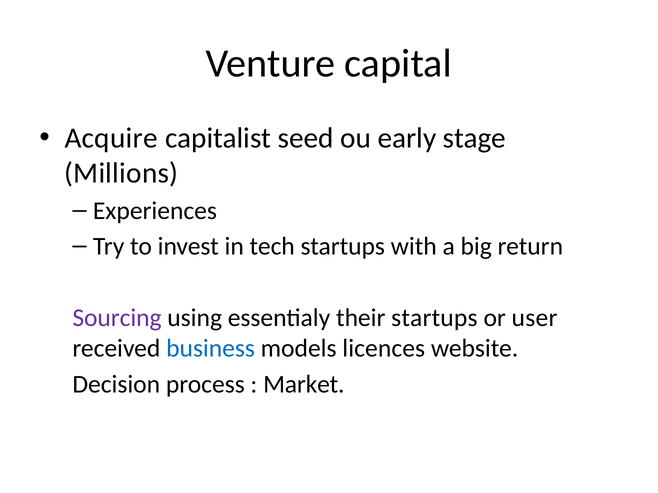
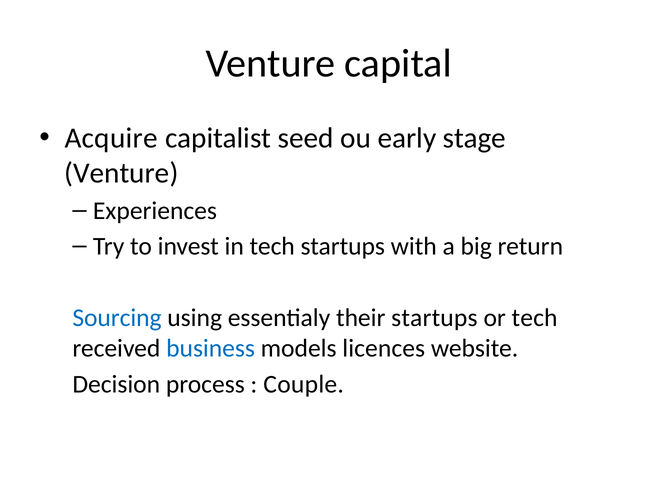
Millions: Millions -> Venture (121, 173)
Sourcing colour: purple -> blue (117, 318)
or user: user -> tech (535, 318)
Market: Market -> Couple (304, 385)
